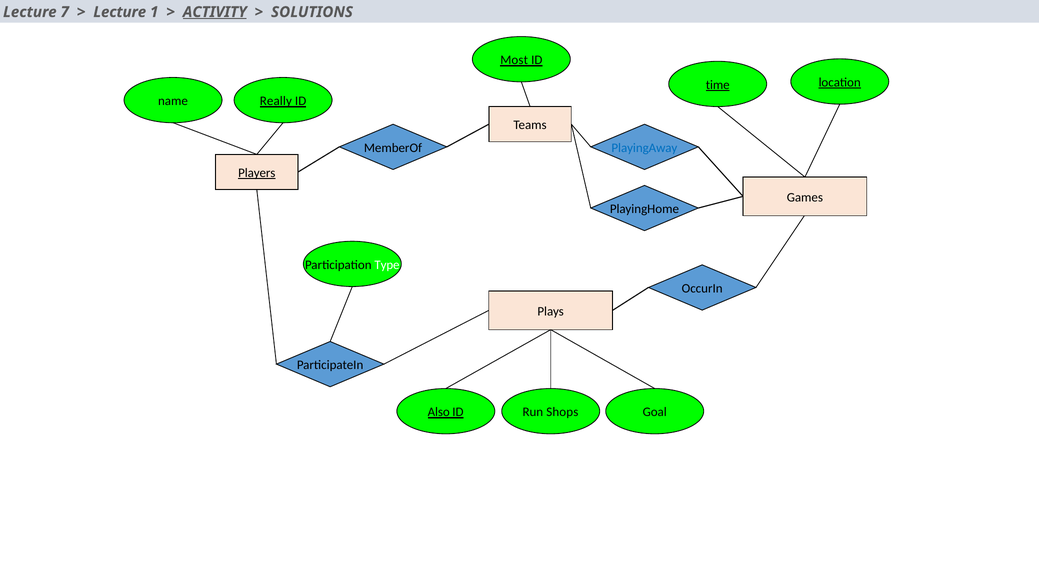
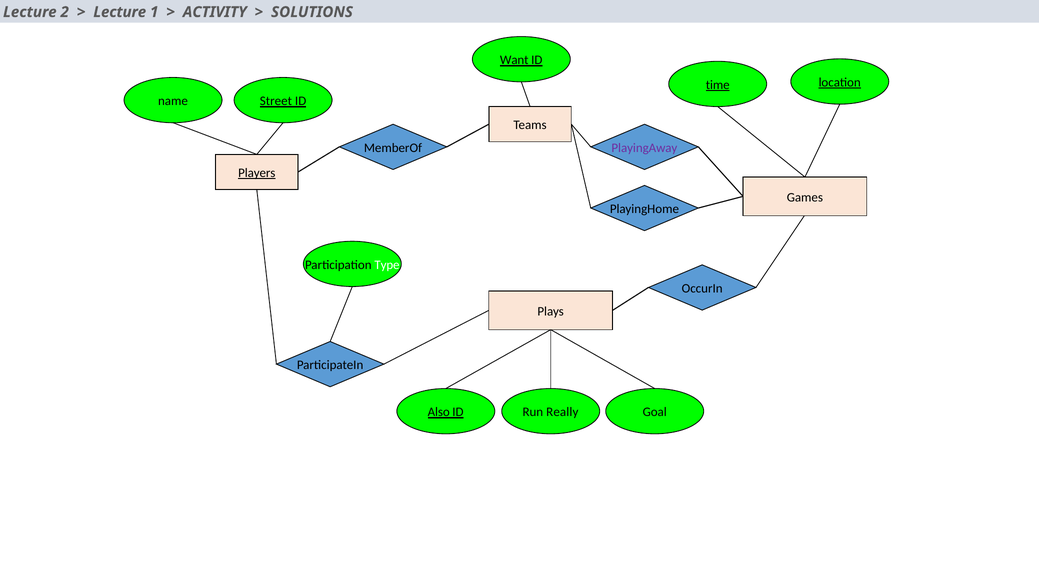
7: 7 -> 2 (65, 12)
ACTIVITY underline: present -> none (215, 12)
Most: Most -> Want (514, 60)
Really: Really -> Street (276, 101)
PlayingAway colour: blue -> purple (644, 148)
Shops: Shops -> Really (562, 412)
